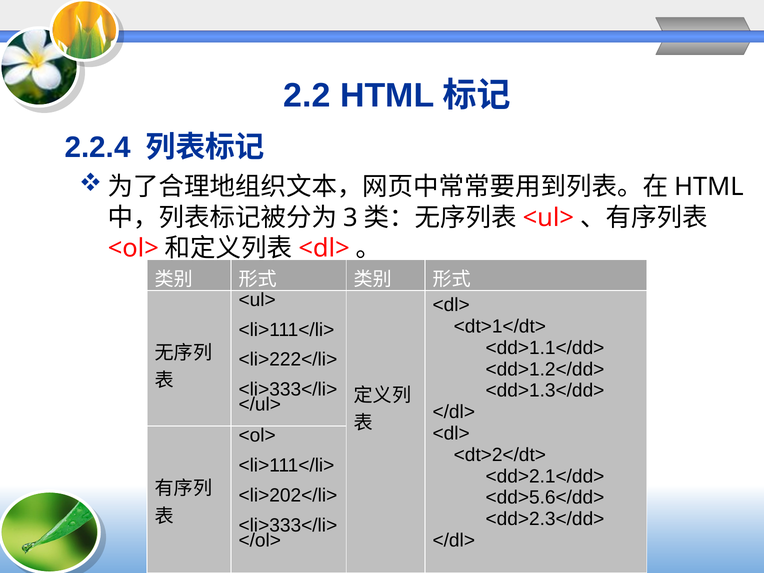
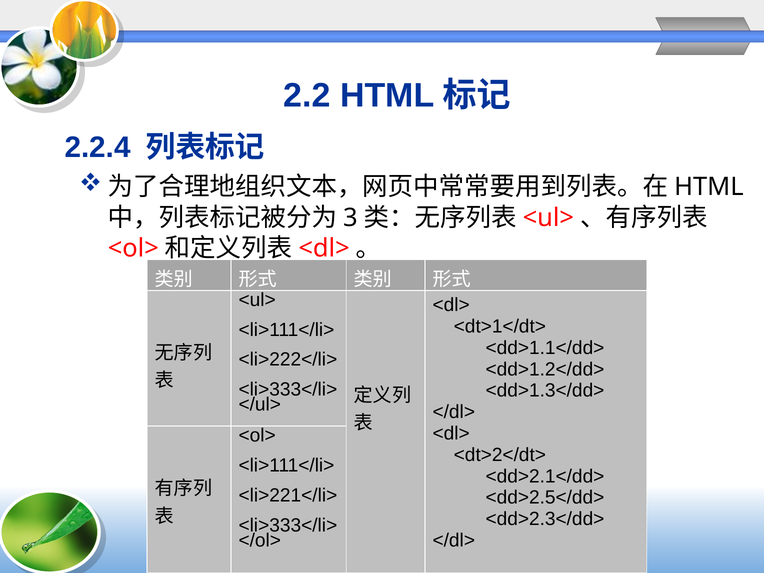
<li>202</li>: <li>202</li> -> <li>221</li> (288, 496)
<dd>5.6</dd>: <dd>5.6</dd> -> <dd>2.5</dd> (545, 498)
